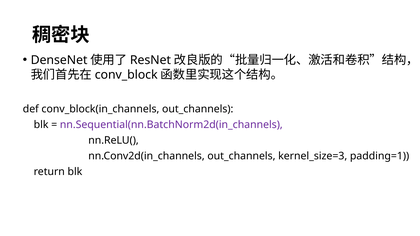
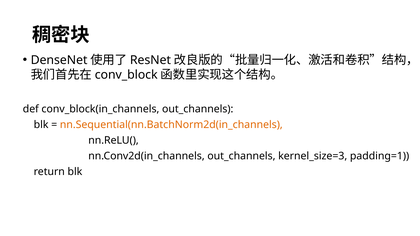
nn.Sequential(nn.BatchNorm2d(in_channels colour: purple -> orange (171, 125)
